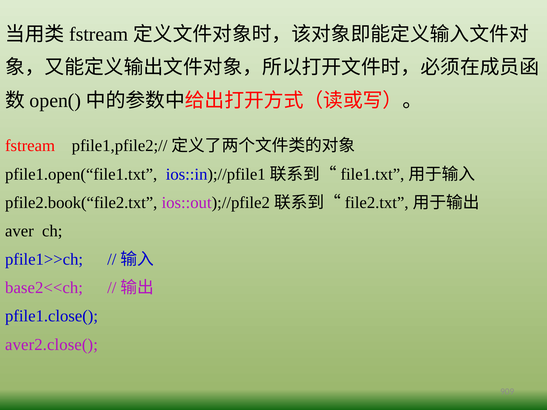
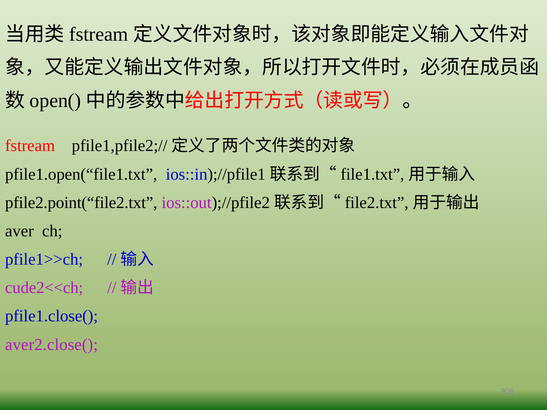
pfile2.book(“file2.txt: pfile2.book(“file2.txt -> pfile2.point(“file2.txt (81, 203)
base2<<ch: base2<<ch -> cude2<<ch (44, 288)
